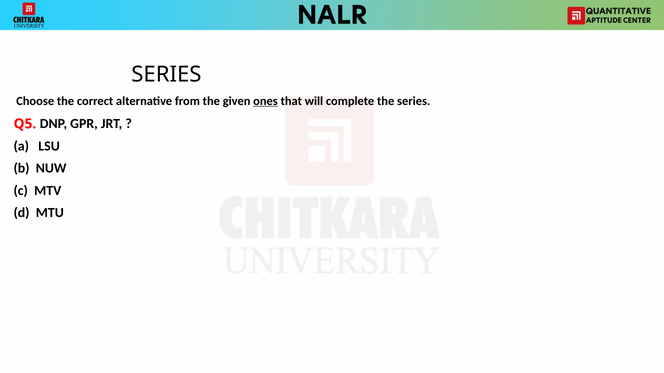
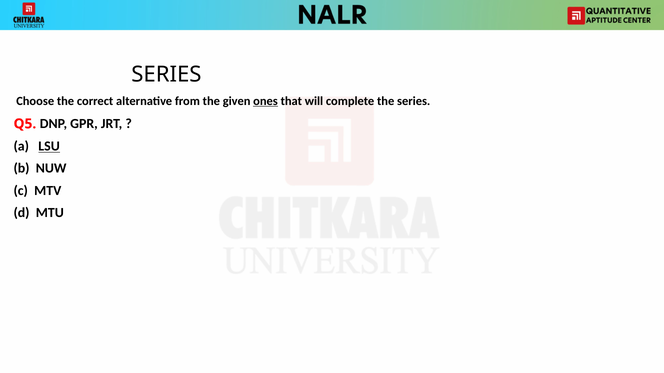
LSU underline: none -> present (49, 146)
